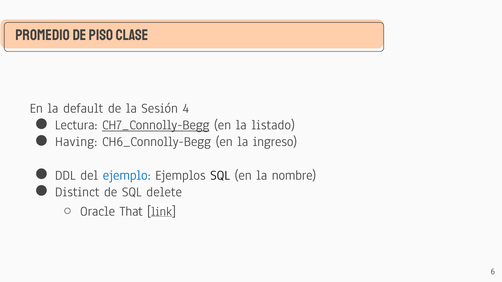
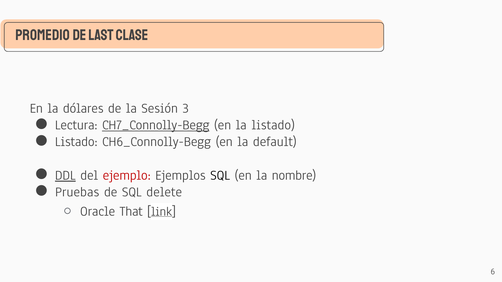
piso: piso -> last (101, 35)
default: default -> dólares (83, 108)
4: 4 -> 3 (186, 108)
Having: Having -> Listado (76, 142)
ingreso: ingreso -> default (275, 142)
DDL underline: none -> present (65, 175)
ejemplo colour: blue -> red (127, 175)
Distinct: Distinct -> Pruebas (77, 192)
